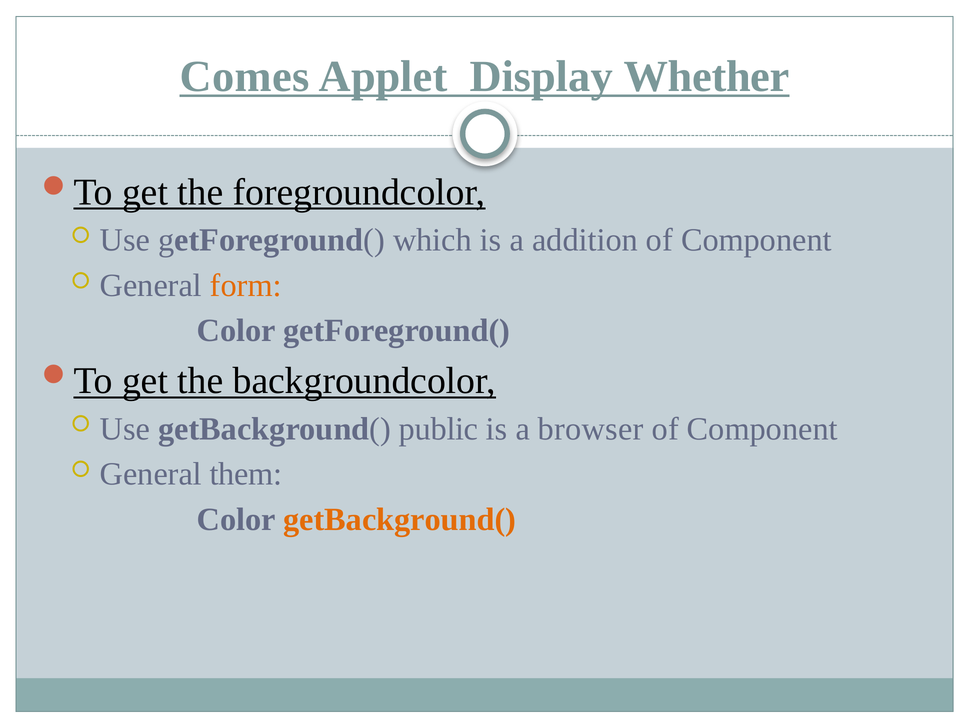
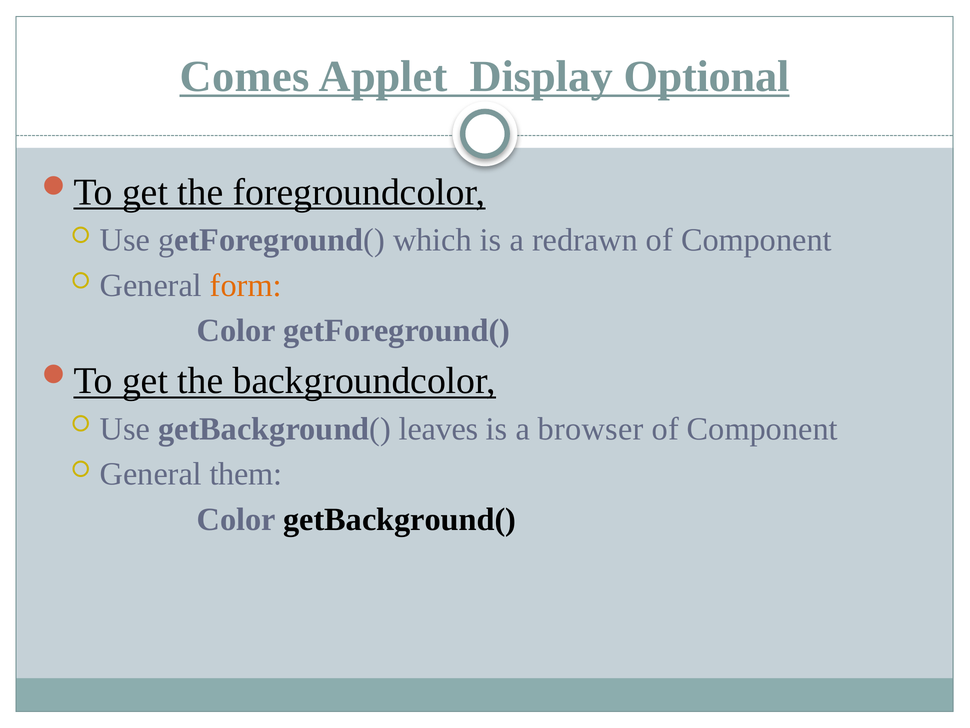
Whether: Whether -> Optional (707, 76)
addition: addition -> redrawn (585, 240)
public: public -> leaves (439, 429)
getBackground( colour: orange -> black (400, 519)
